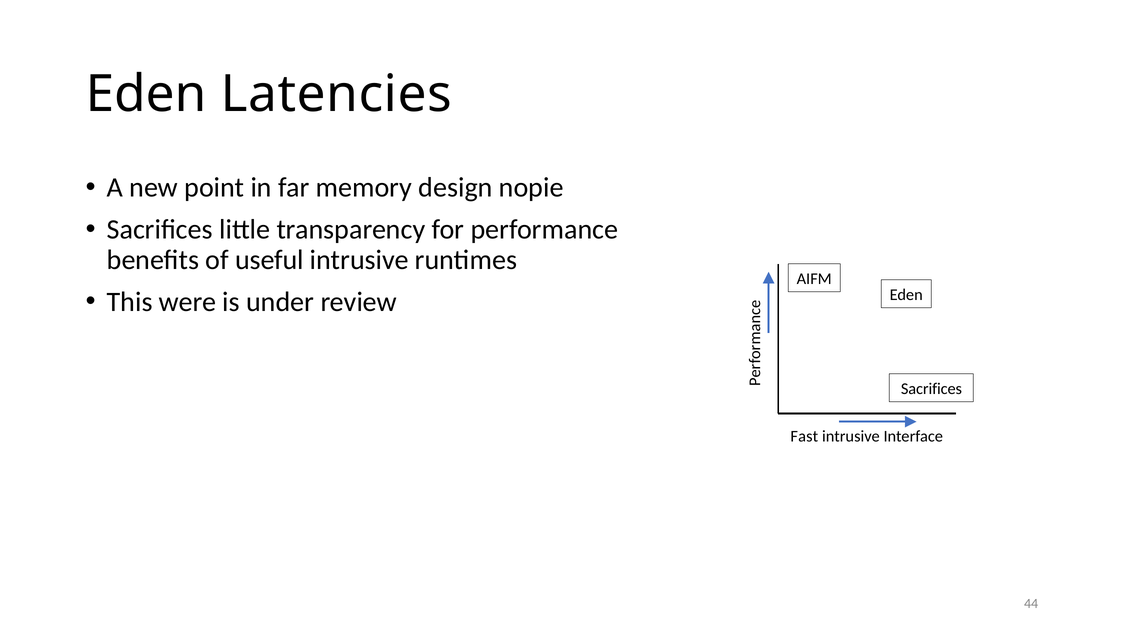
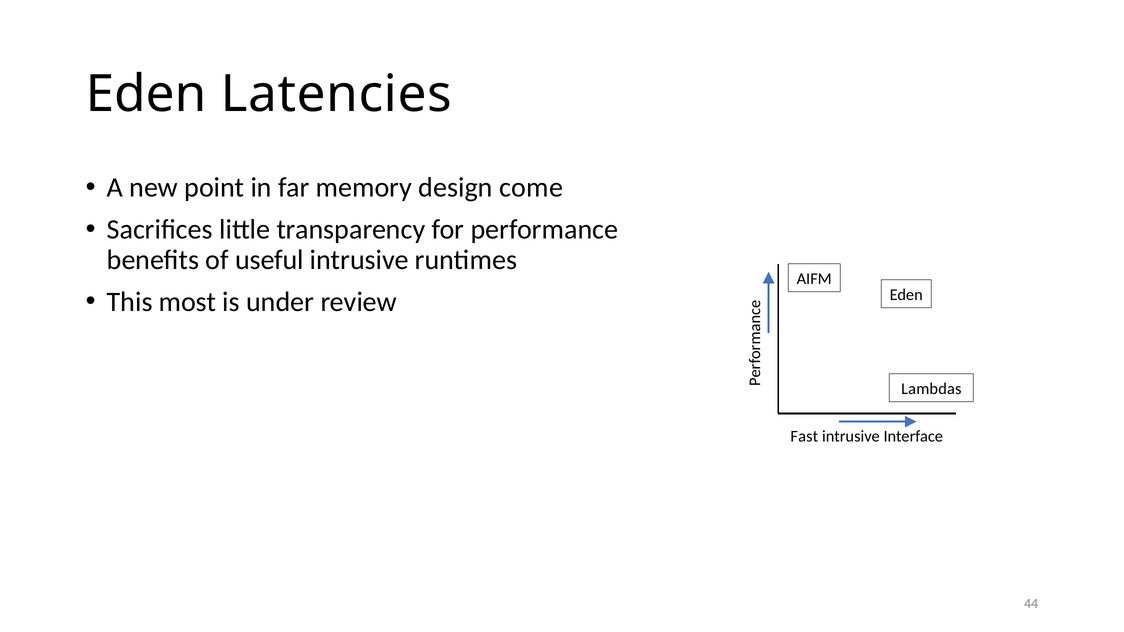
nopie: nopie -> come (531, 188)
were: were -> most (188, 302)
Sacrifices: Sacrifices -> Lambdas (931, 389)
